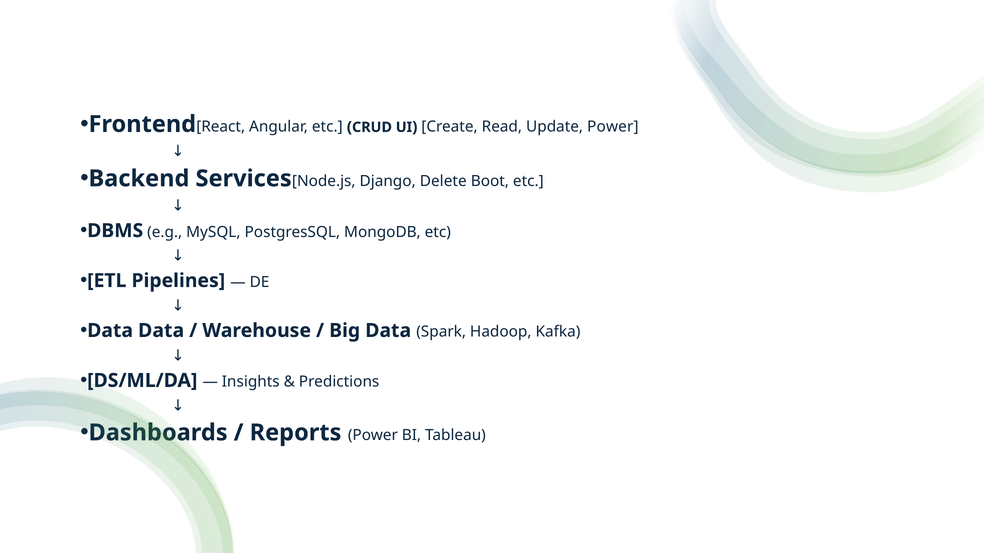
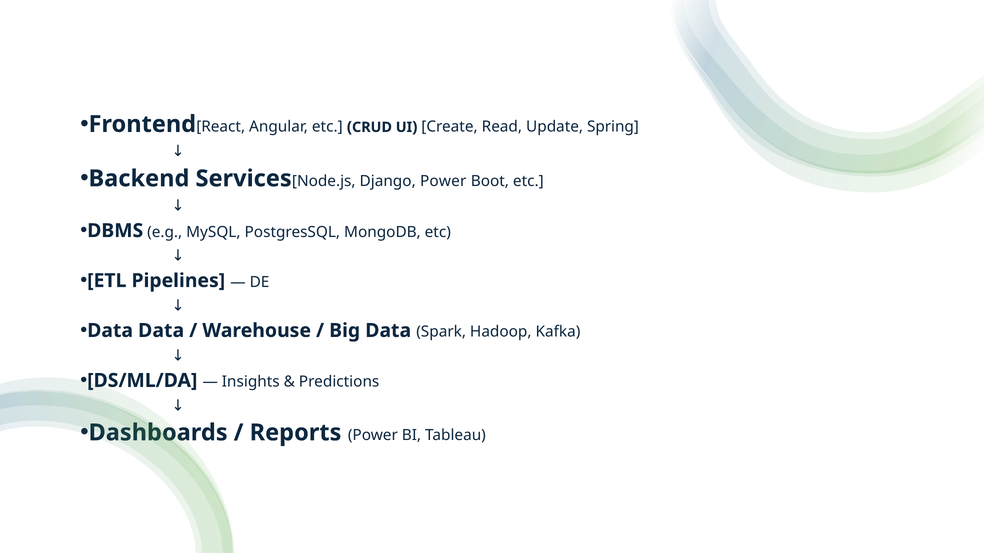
Update Power: Power -> Spring (613, 127)
Django Delete: Delete -> Power (443, 181)
